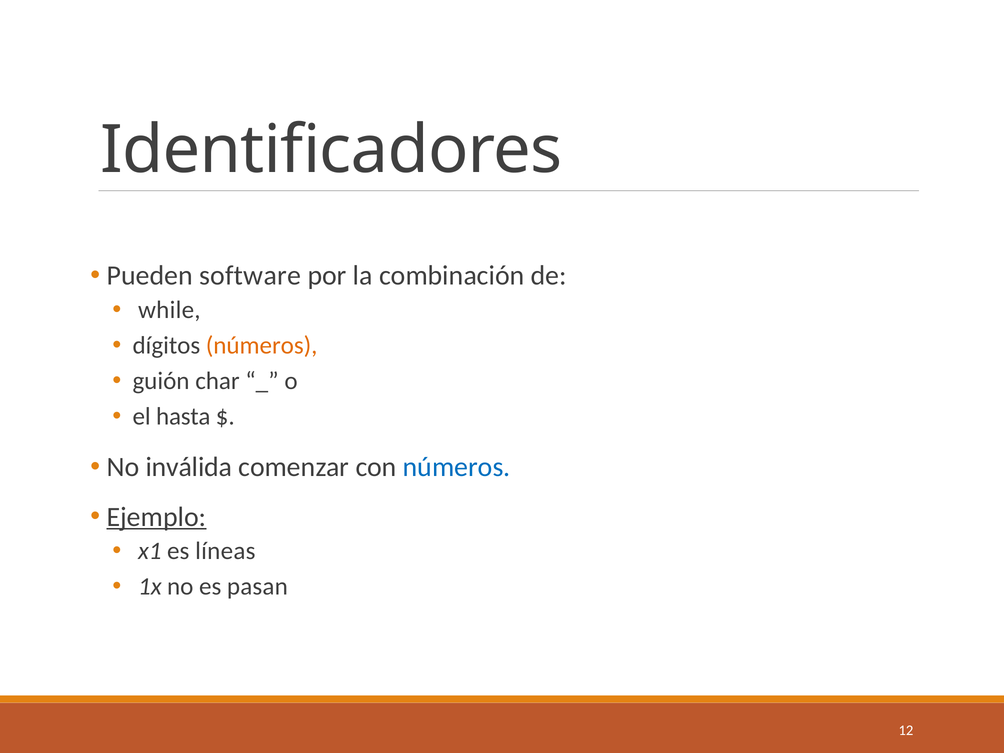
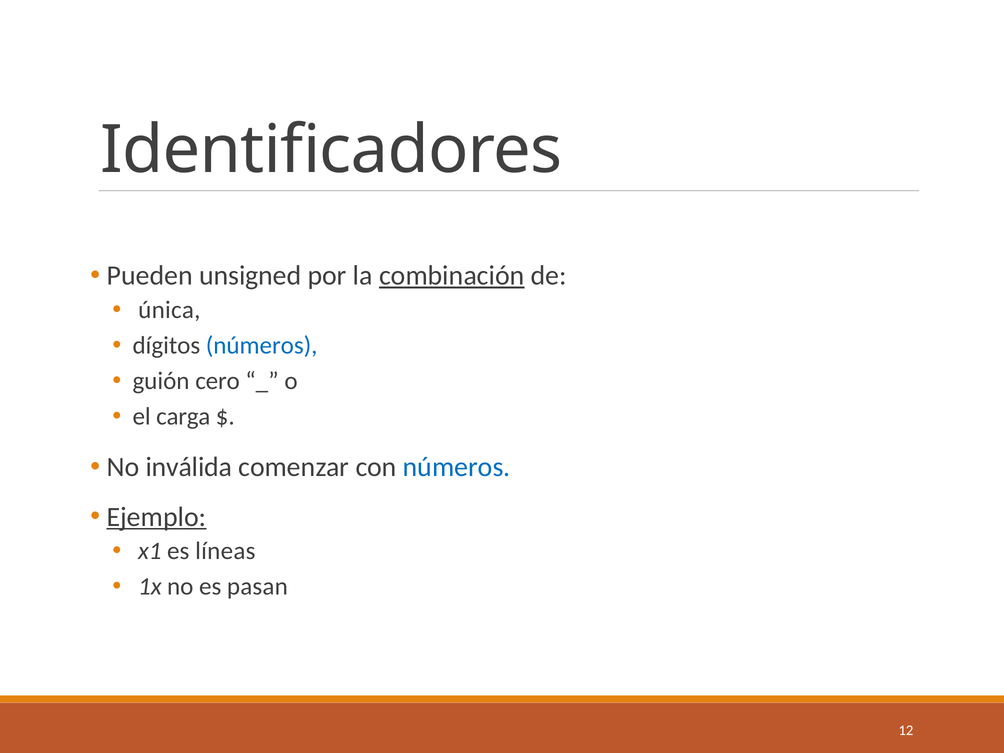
software: software -> unsigned (250, 276)
combinación underline: none -> present (452, 276)
while: while -> única (169, 310)
números colour: orange -> blue (262, 345)
char: char -> cero (218, 381)
hasta: hasta -> carga (183, 416)
